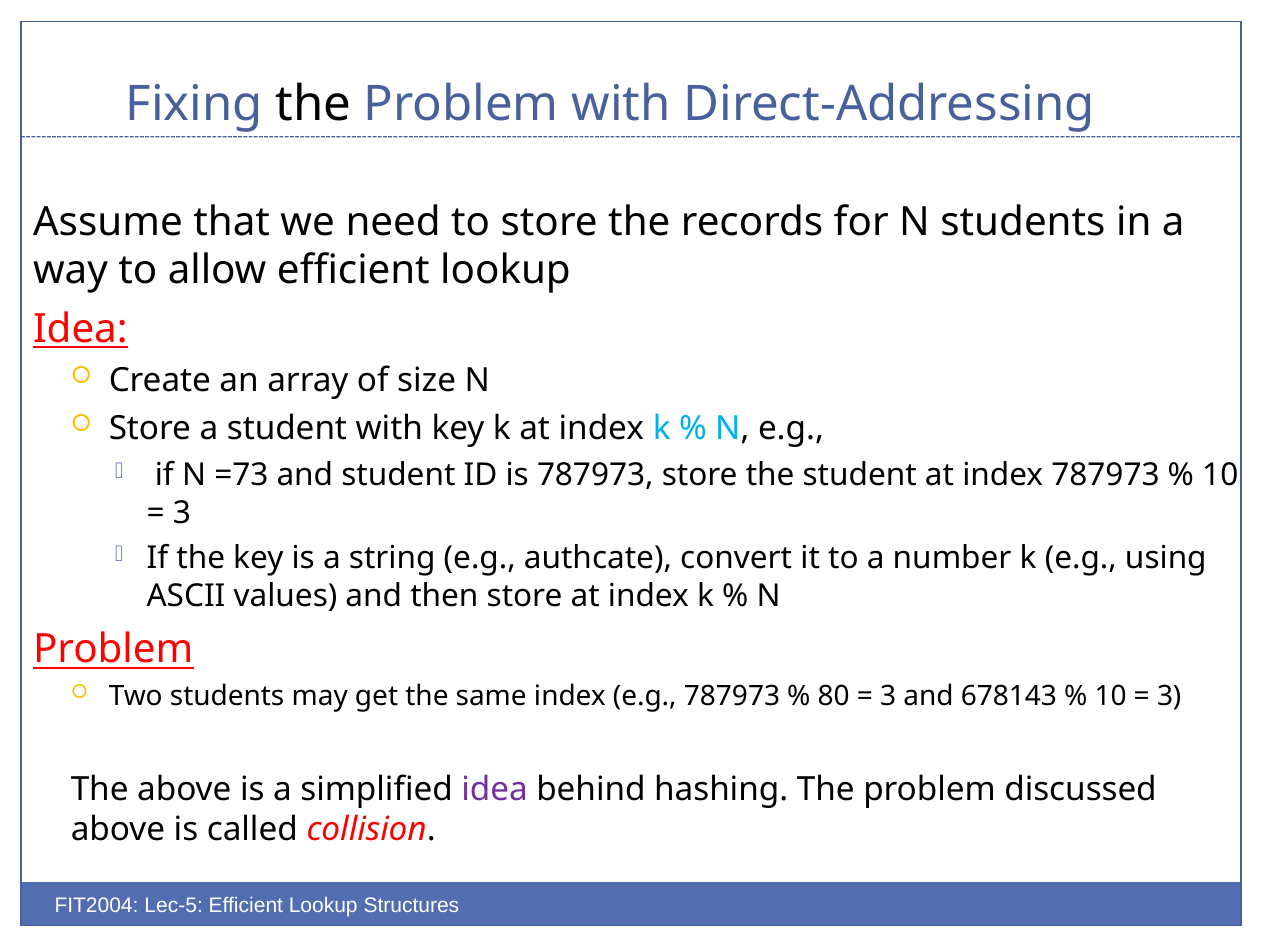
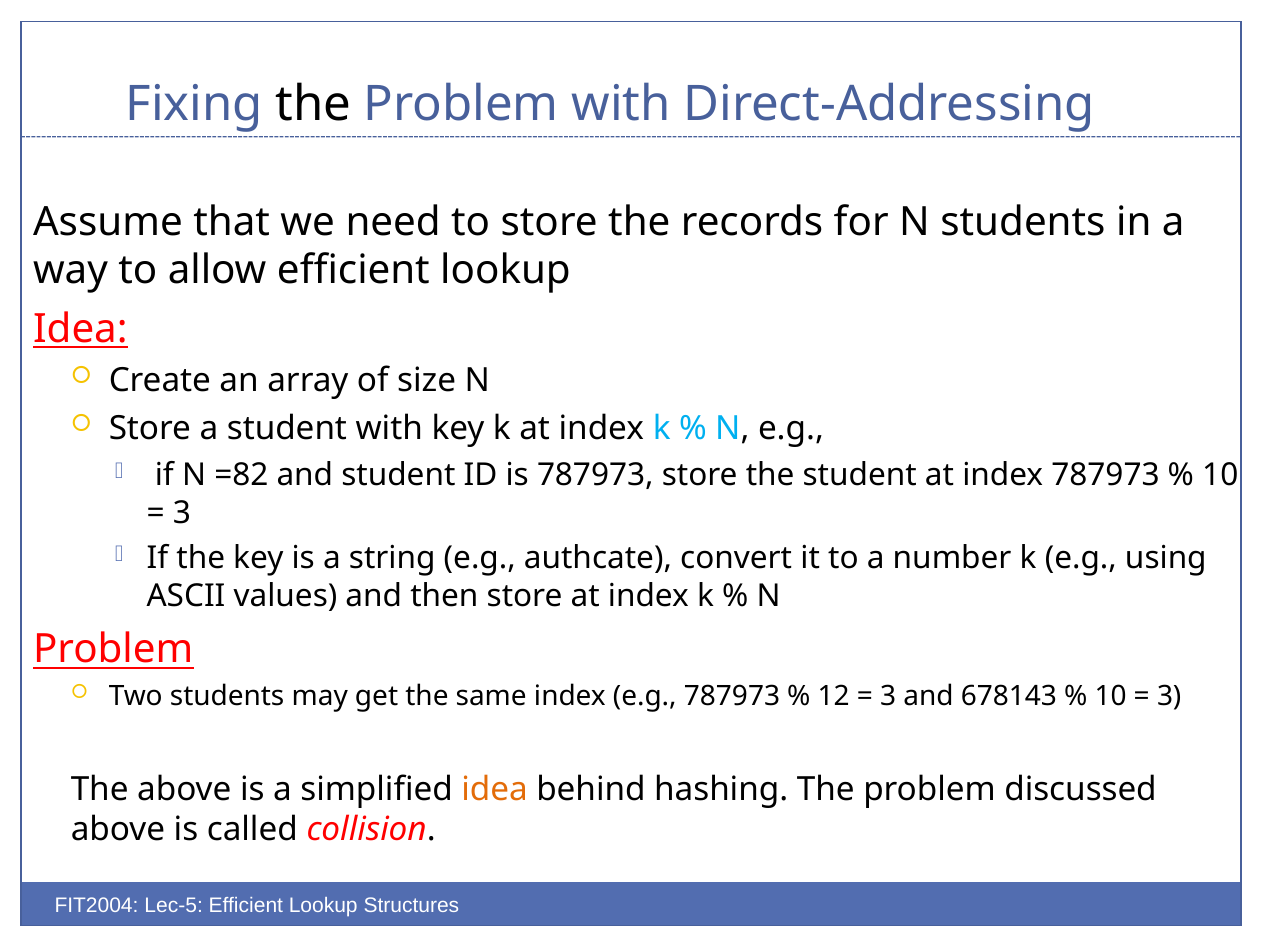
=73: =73 -> =82 (241, 475)
80: 80 -> 12 (834, 696)
idea colour: purple -> orange (495, 790)
